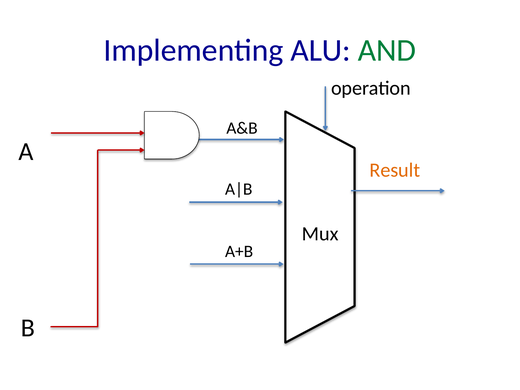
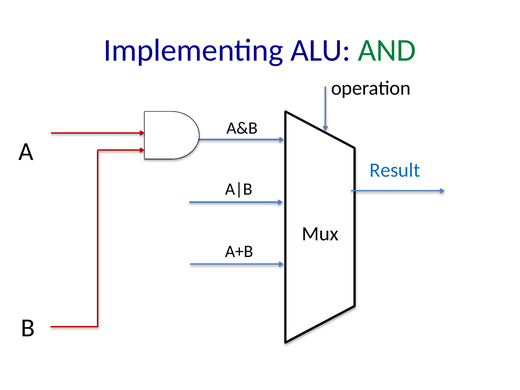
Result colour: orange -> blue (395, 170)
